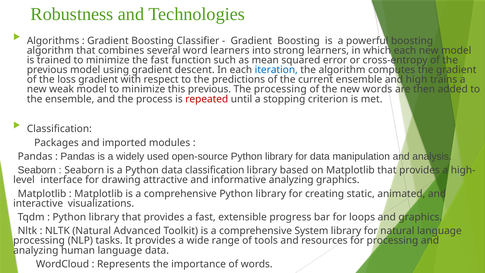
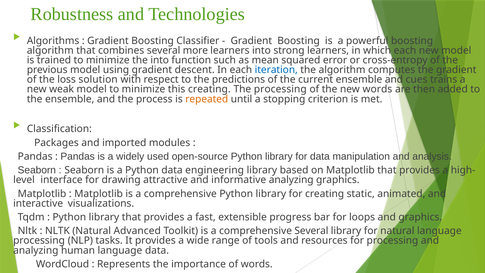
word: word -> more (195, 50)
the fast: fast -> into (160, 60)
loss gradient: gradient -> solution (98, 80)
high: high -> cues (417, 80)
this previous: previous -> creating (209, 89)
repeated colour: red -> orange (207, 99)
data classification: classification -> engineering (215, 170)
comprehensive System: System -> Several (311, 231)
